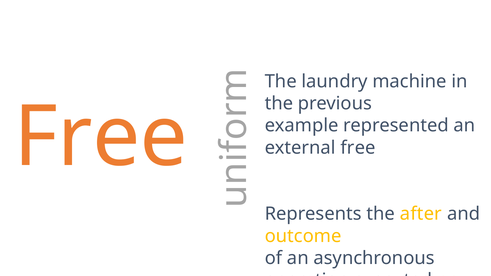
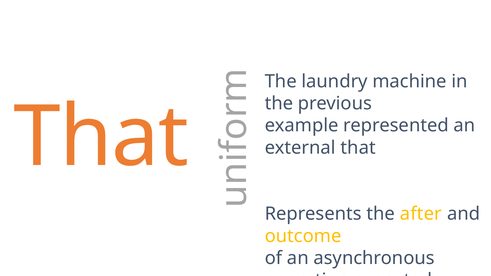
Free: Free -> That (101, 137)
external free: free -> that (358, 148)
